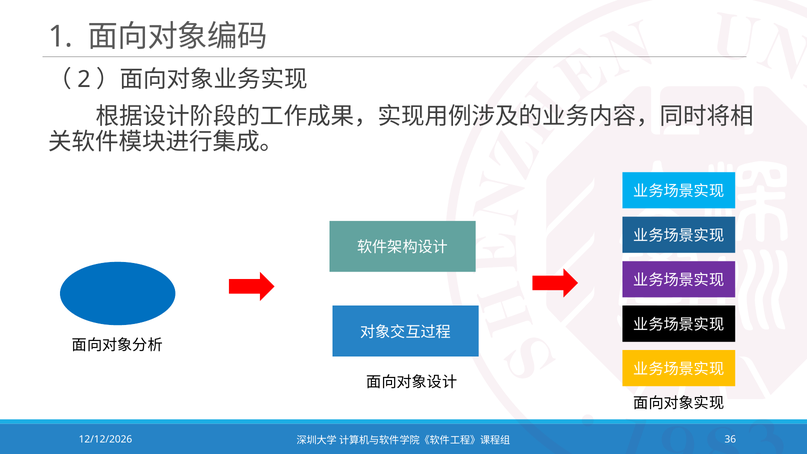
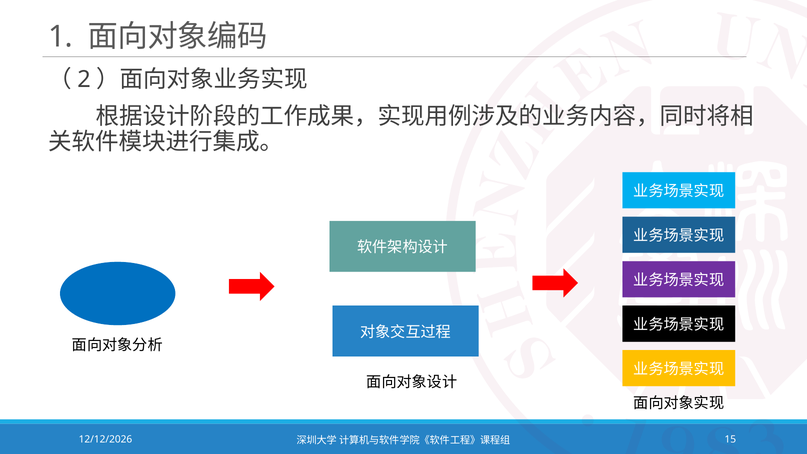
36: 36 -> 15 (730, 440)
